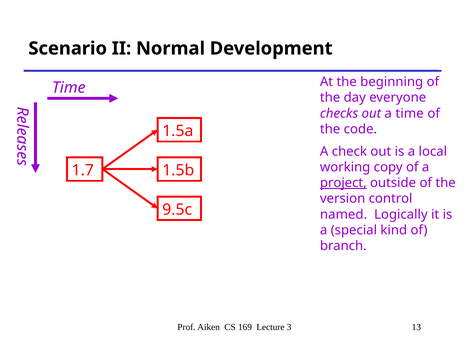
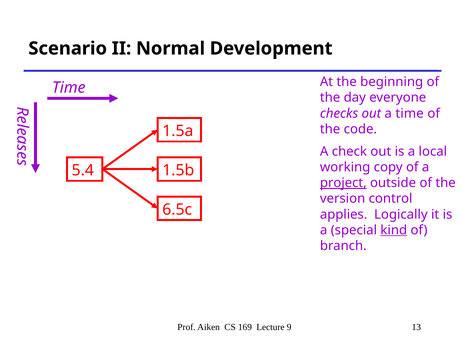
1.7: 1.7 -> 5.4 (83, 171)
9.5c: 9.5c -> 6.5c (177, 210)
named: named -> applies (344, 215)
kind underline: none -> present (394, 231)
3: 3 -> 9 (289, 328)
